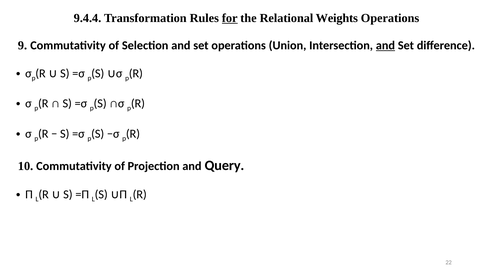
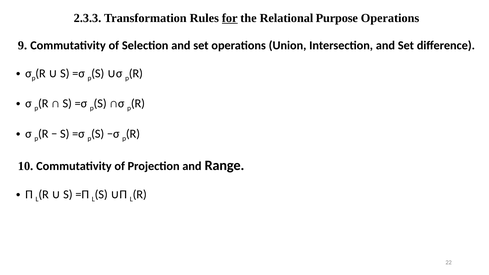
9.4.4: 9.4.4 -> 2.3.3 (87, 18)
Weights: Weights -> Purpose (337, 18)
and underline: present -> none (385, 45)
Query: Query -> Range (224, 165)
